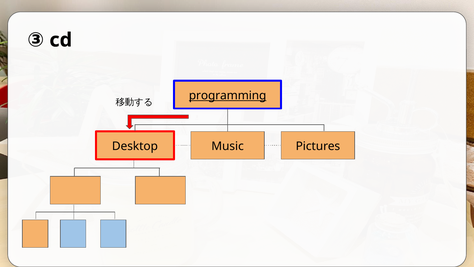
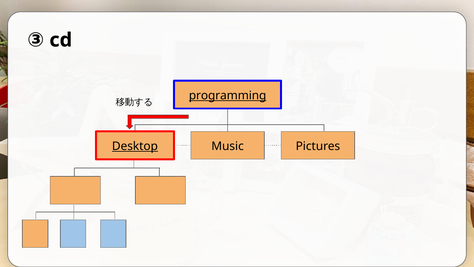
Desktop underline: none -> present (135, 146)
